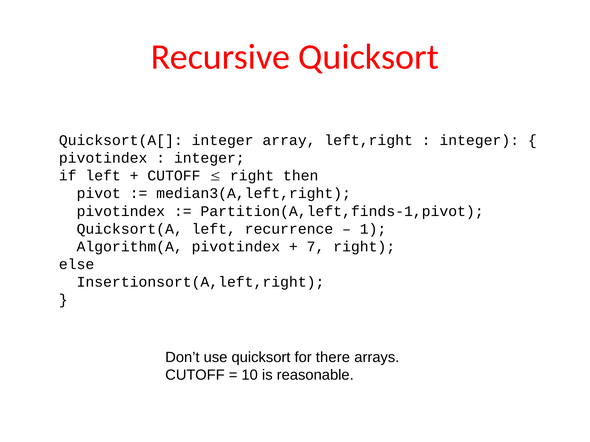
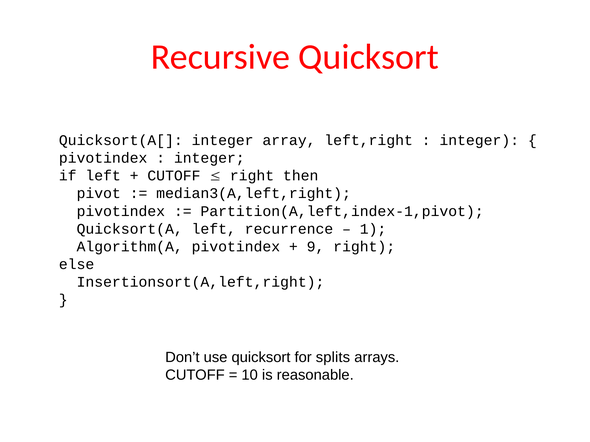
Partition(A,left,finds-1,pivot: Partition(A,left,finds-1,pivot -> Partition(A,left,index-1,pivot (342, 211)
7: 7 -> 9 (316, 247)
there: there -> splits (333, 358)
